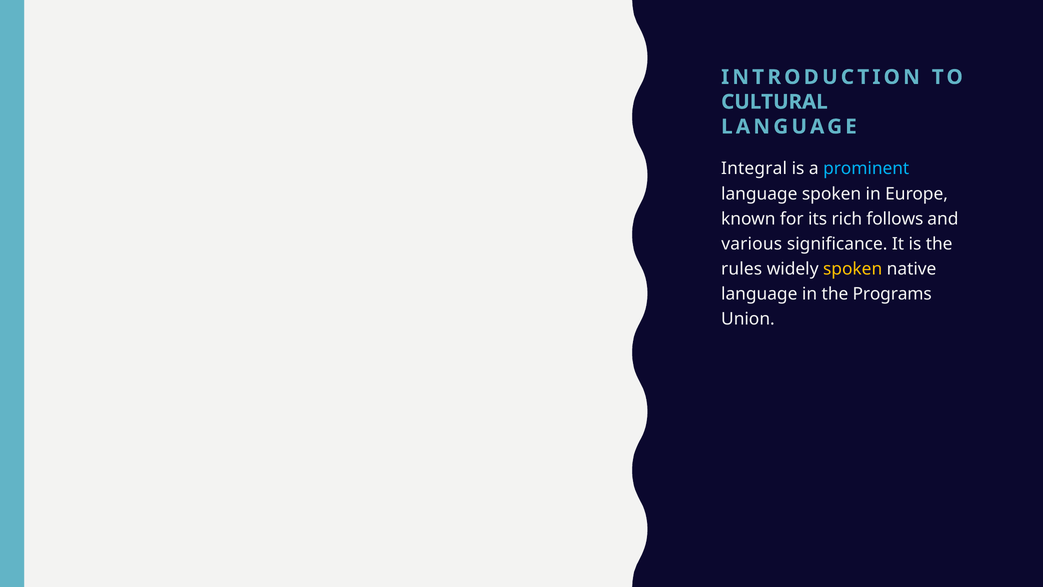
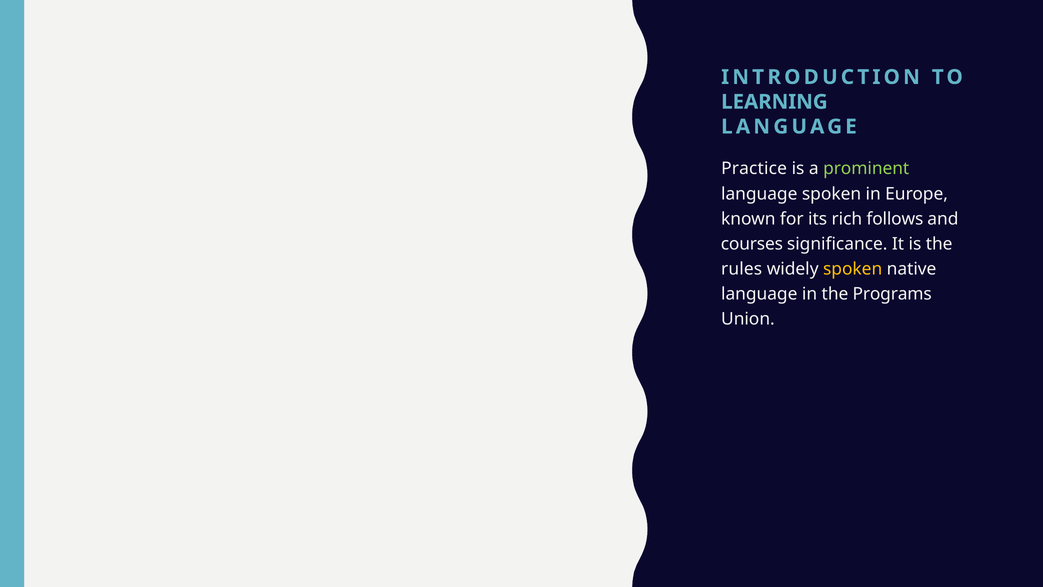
CULTURAL: CULTURAL -> LEARNING (774, 102)
Integral: Integral -> Practice (754, 169)
prominent colour: light blue -> light green (866, 169)
various: various -> courses (752, 244)
